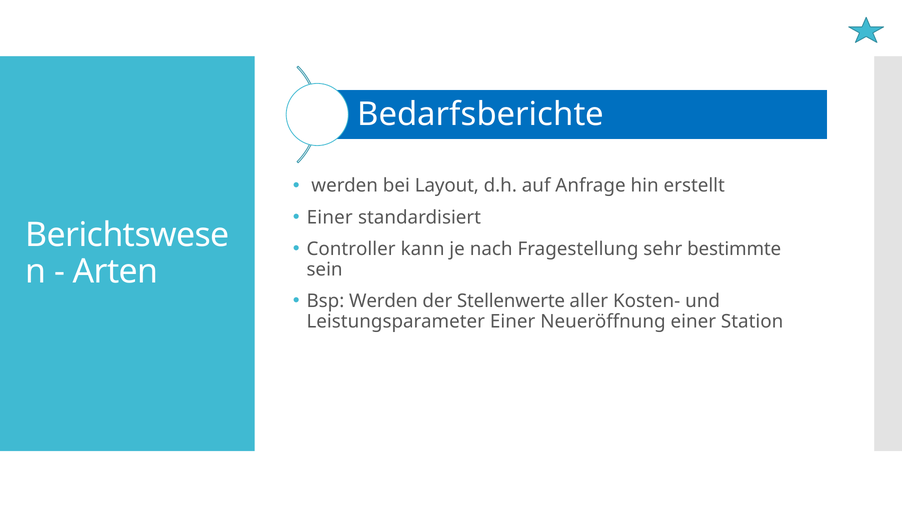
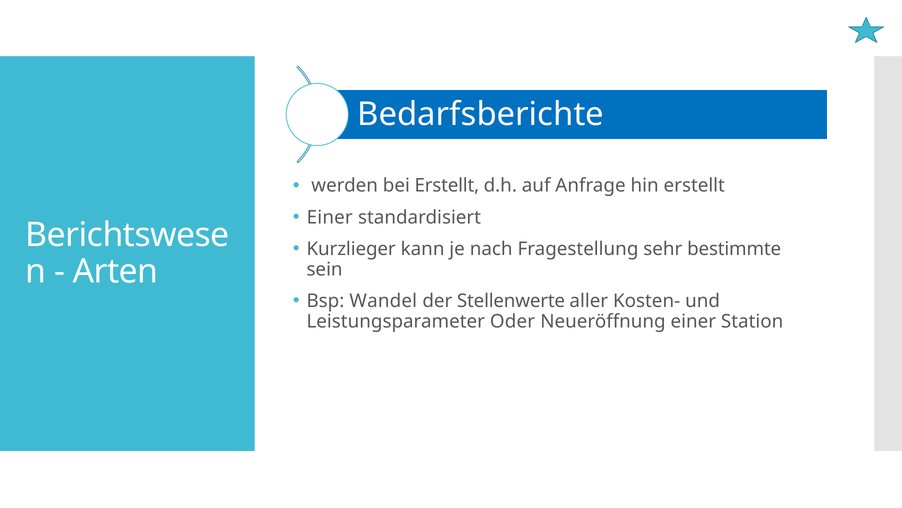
bei Layout: Layout -> Erstellt (447, 186)
Controller: Controller -> Kurzlieger (351, 249)
Bsp Werden: Werden -> Wandel (383, 301)
Leistungsparameter Einer: Einer -> Oder (513, 321)
